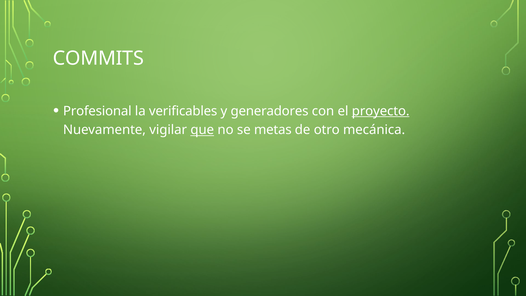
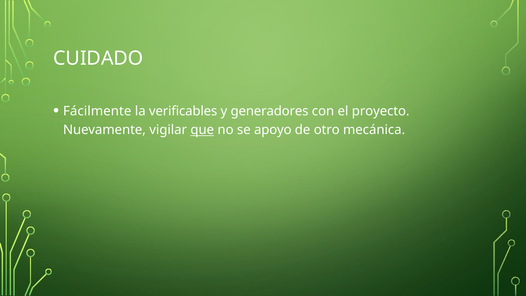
COMMITS: COMMITS -> CUIDADO (98, 58)
Profesional: Profesional -> Fácilmente (97, 111)
proyecto underline: present -> none (381, 111)
metas: metas -> apoyo (273, 130)
